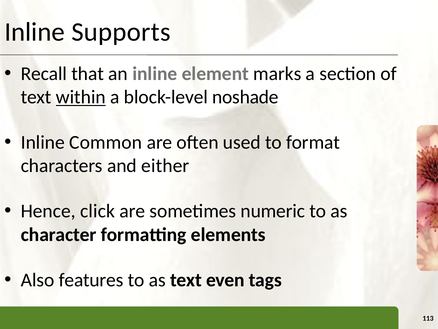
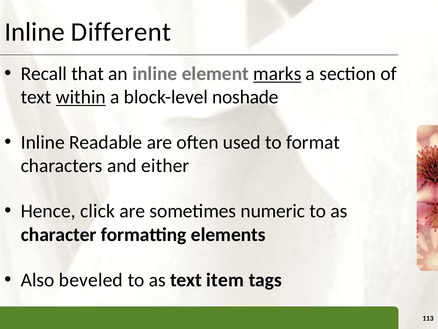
Supports: Supports -> Different (121, 32)
marks underline: none -> present (277, 74)
Common: Common -> Readable (106, 142)
features: features -> beveled (91, 280)
even: even -> item (225, 280)
